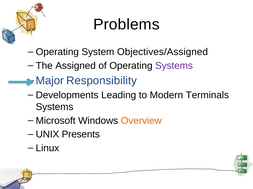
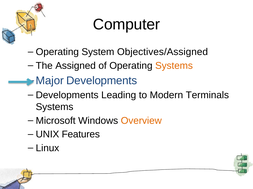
Problems: Problems -> Computer (127, 24)
Systems colour: purple -> orange (174, 66)
Responsibility: Responsibility -> Developments (102, 81)
Presents: Presents -> Features (81, 135)
